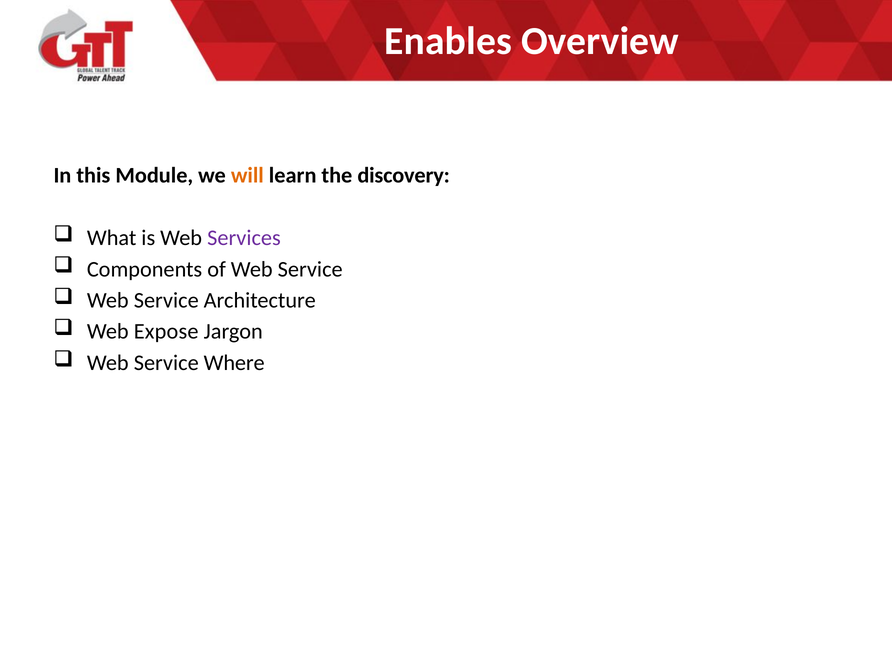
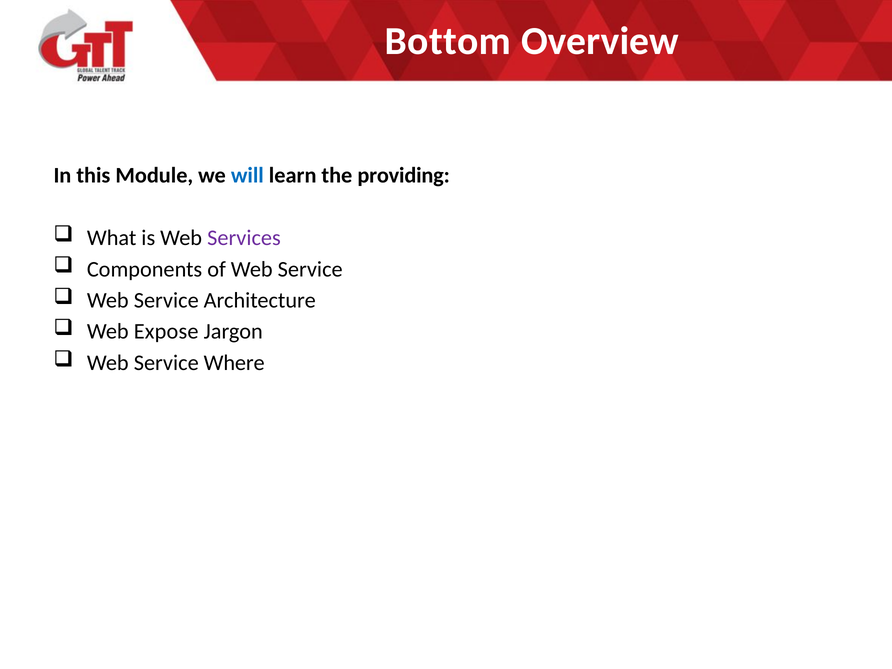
Enables: Enables -> Bottom (448, 41)
will colour: orange -> blue (247, 176)
discovery: discovery -> providing (404, 176)
